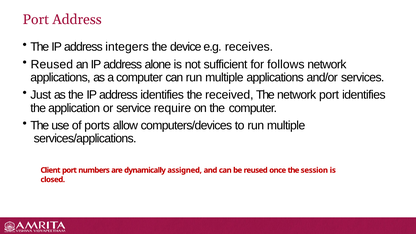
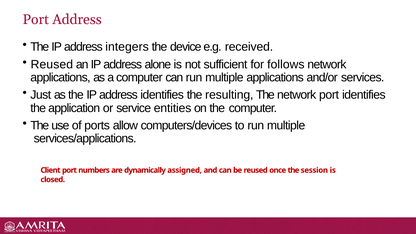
receives: receives -> received (249, 47)
received: received -> resulting (229, 95)
require: require -> entities (173, 108)
